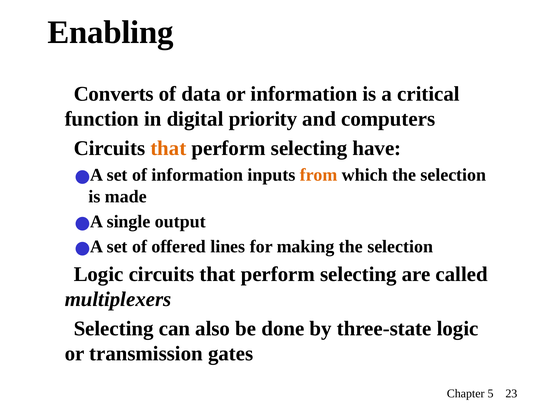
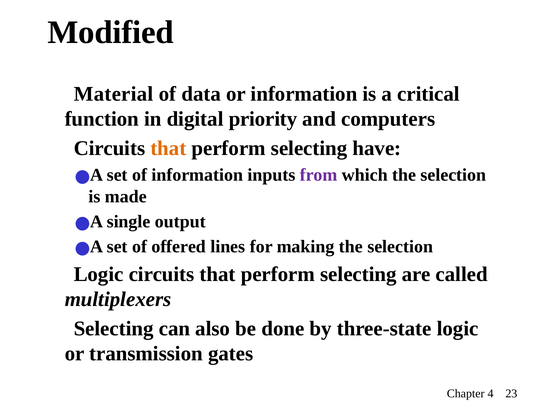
Enabling: Enabling -> Modified (111, 32)
Converts: Converts -> Material (114, 94)
from colour: orange -> purple (319, 175)
5: 5 -> 4 (491, 394)
